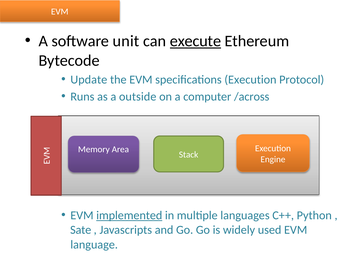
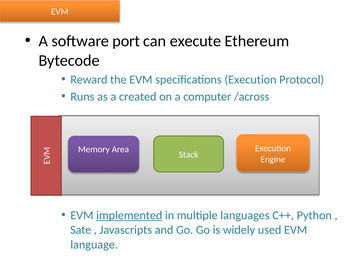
unit: unit -> port (126, 41)
execute underline: present -> none (195, 41)
Update: Update -> Reward (89, 80)
outside: outside -> created (138, 97)
